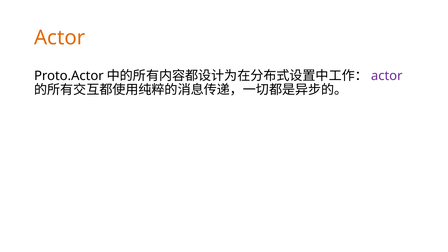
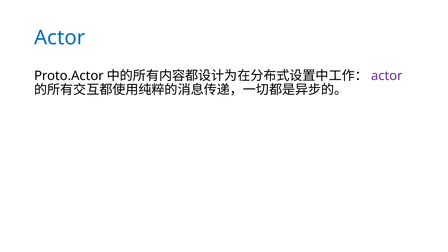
Actor colour: orange -> blue (60, 38)
